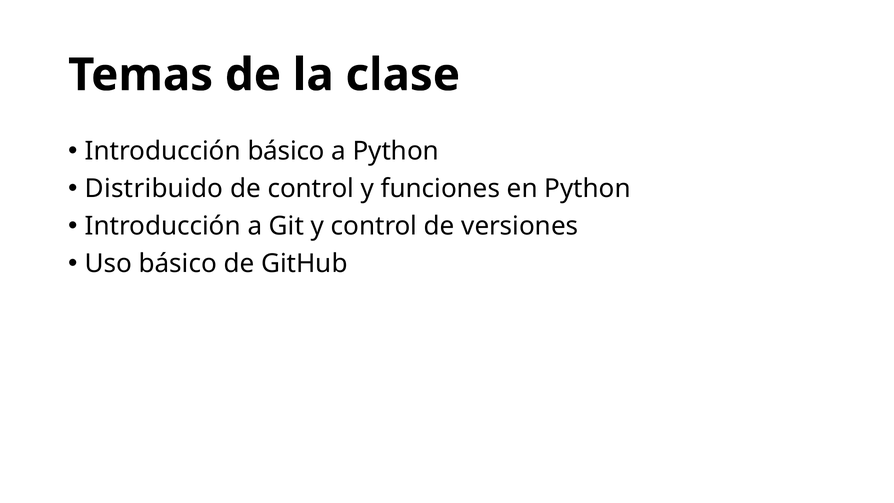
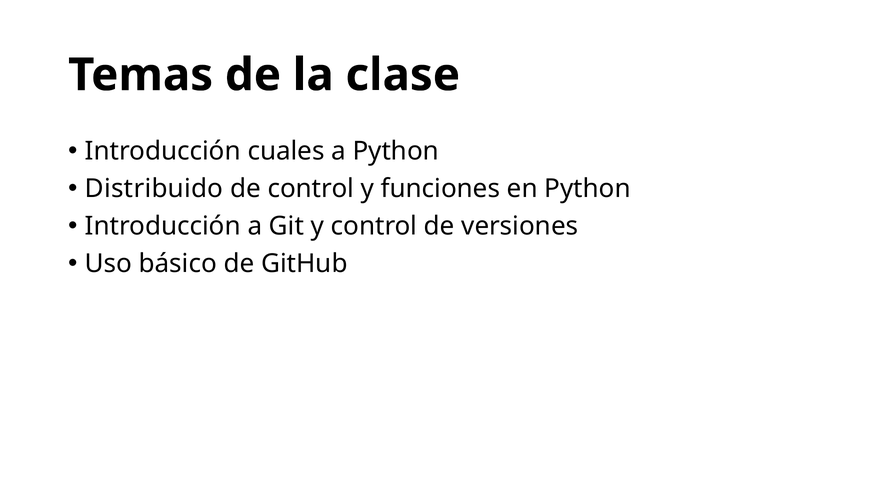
Introducción básico: básico -> cuales (286, 151)
